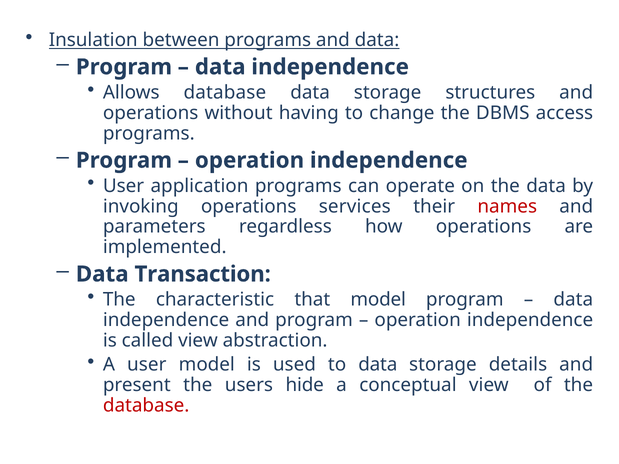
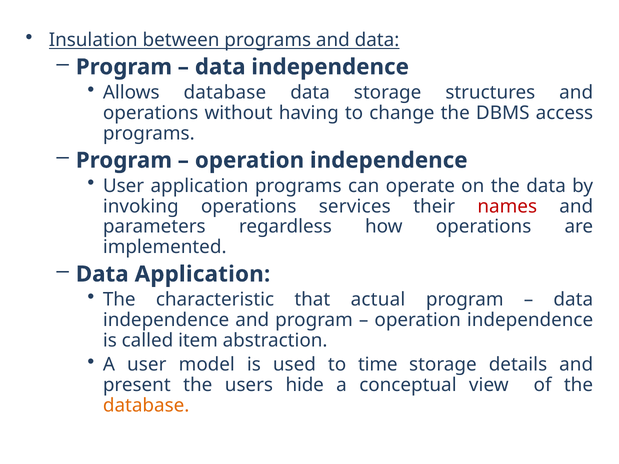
Data Transaction: Transaction -> Application (202, 274)
that model: model -> actual (378, 300)
called view: view -> item (198, 341)
to data: data -> time (378, 365)
database colour: red -> orange (146, 406)
